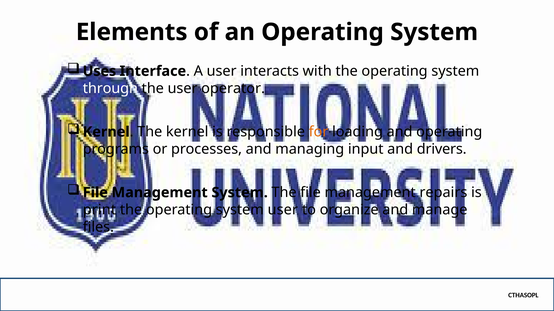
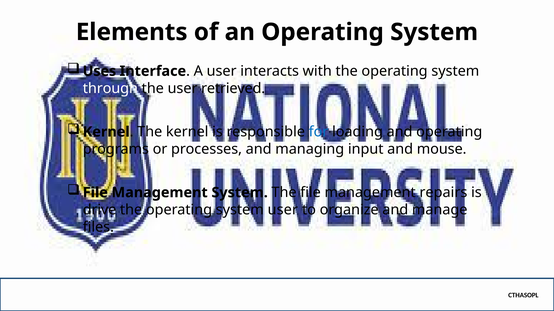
operator: operator -> retrieved (233, 89)
for colour: orange -> blue (319, 132)
drivers: drivers -> mouse (442, 149)
print: print -> drive (100, 210)
